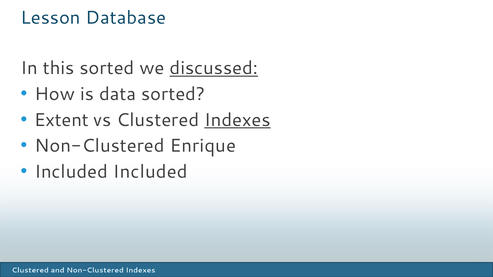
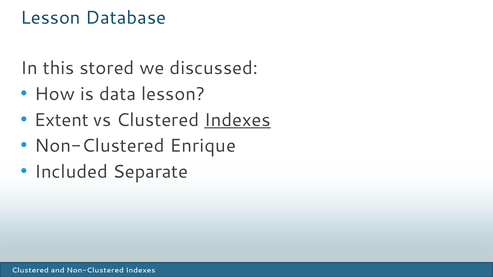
this sorted: sorted -> stored (107, 68)
discussed underline: present -> none (214, 68)
data sorted: sorted -> lesson (173, 94)
Included Included: Included -> Separate (150, 172)
